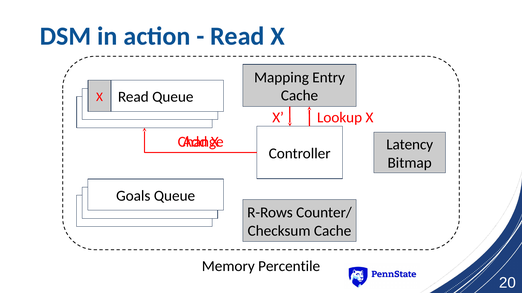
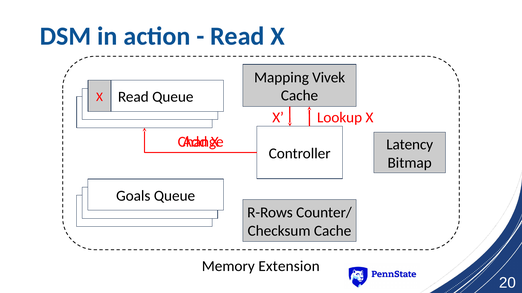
Entry: Entry -> Vivek (329, 78)
Percentile: Percentile -> Extension (289, 267)
